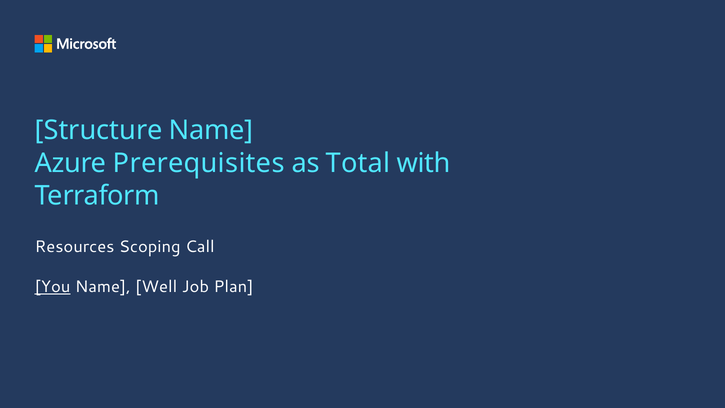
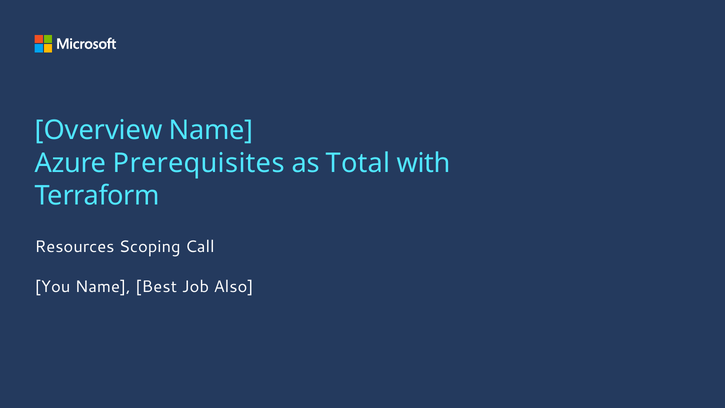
Structure: Structure -> Overview (99, 130)
You underline: present -> none (53, 287)
Well: Well -> Best (156, 287)
Plan: Plan -> Also (233, 287)
